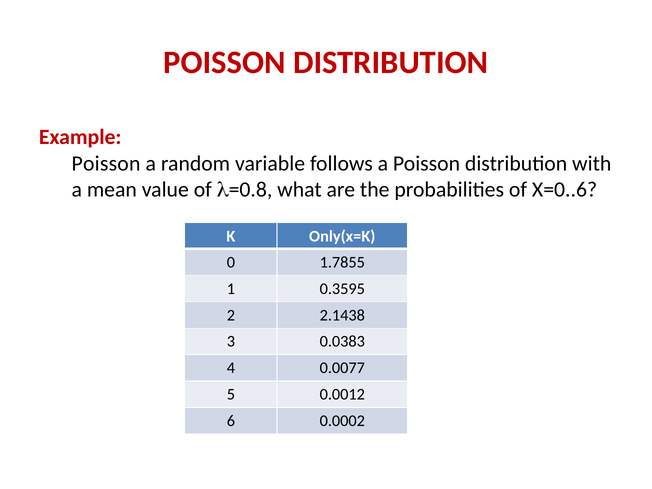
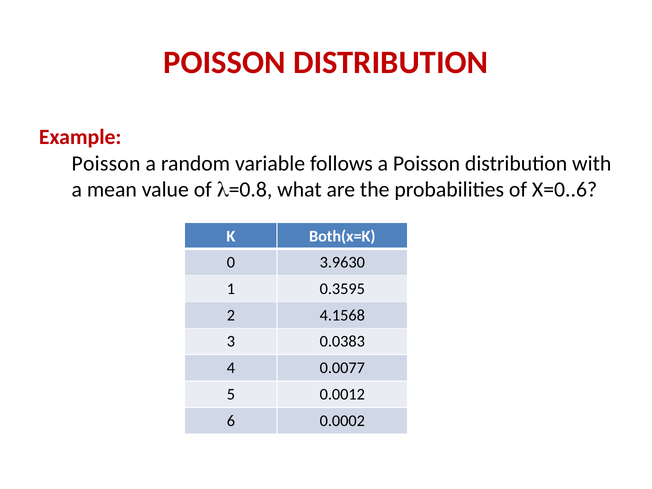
Only(x=K: Only(x=K -> Both(x=K (342, 236)
1.7855: 1.7855 -> 3.9630 (342, 262)
2.1438: 2.1438 -> 4.1568 (342, 315)
